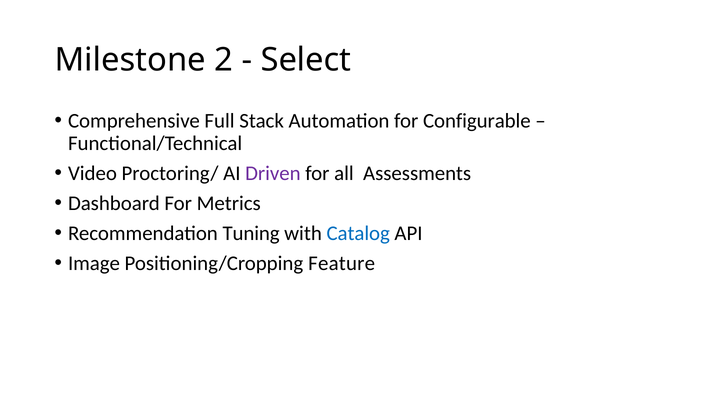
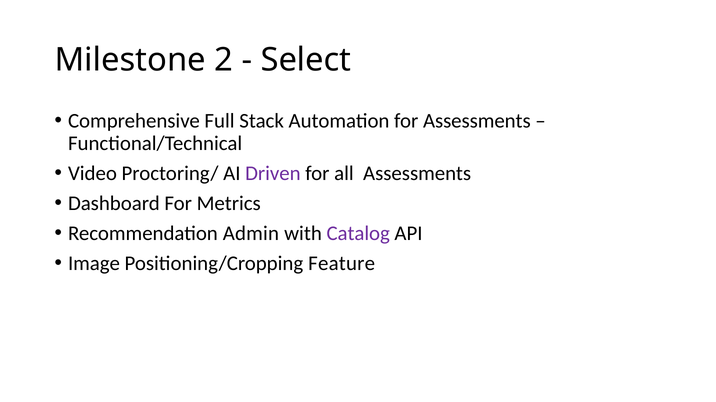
for Configurable: Configurable -> Assessments (477, 121)
Tuning: Tuning -> Admin (251, 234)
Catalog colour: blue -> purple (358, 234)
